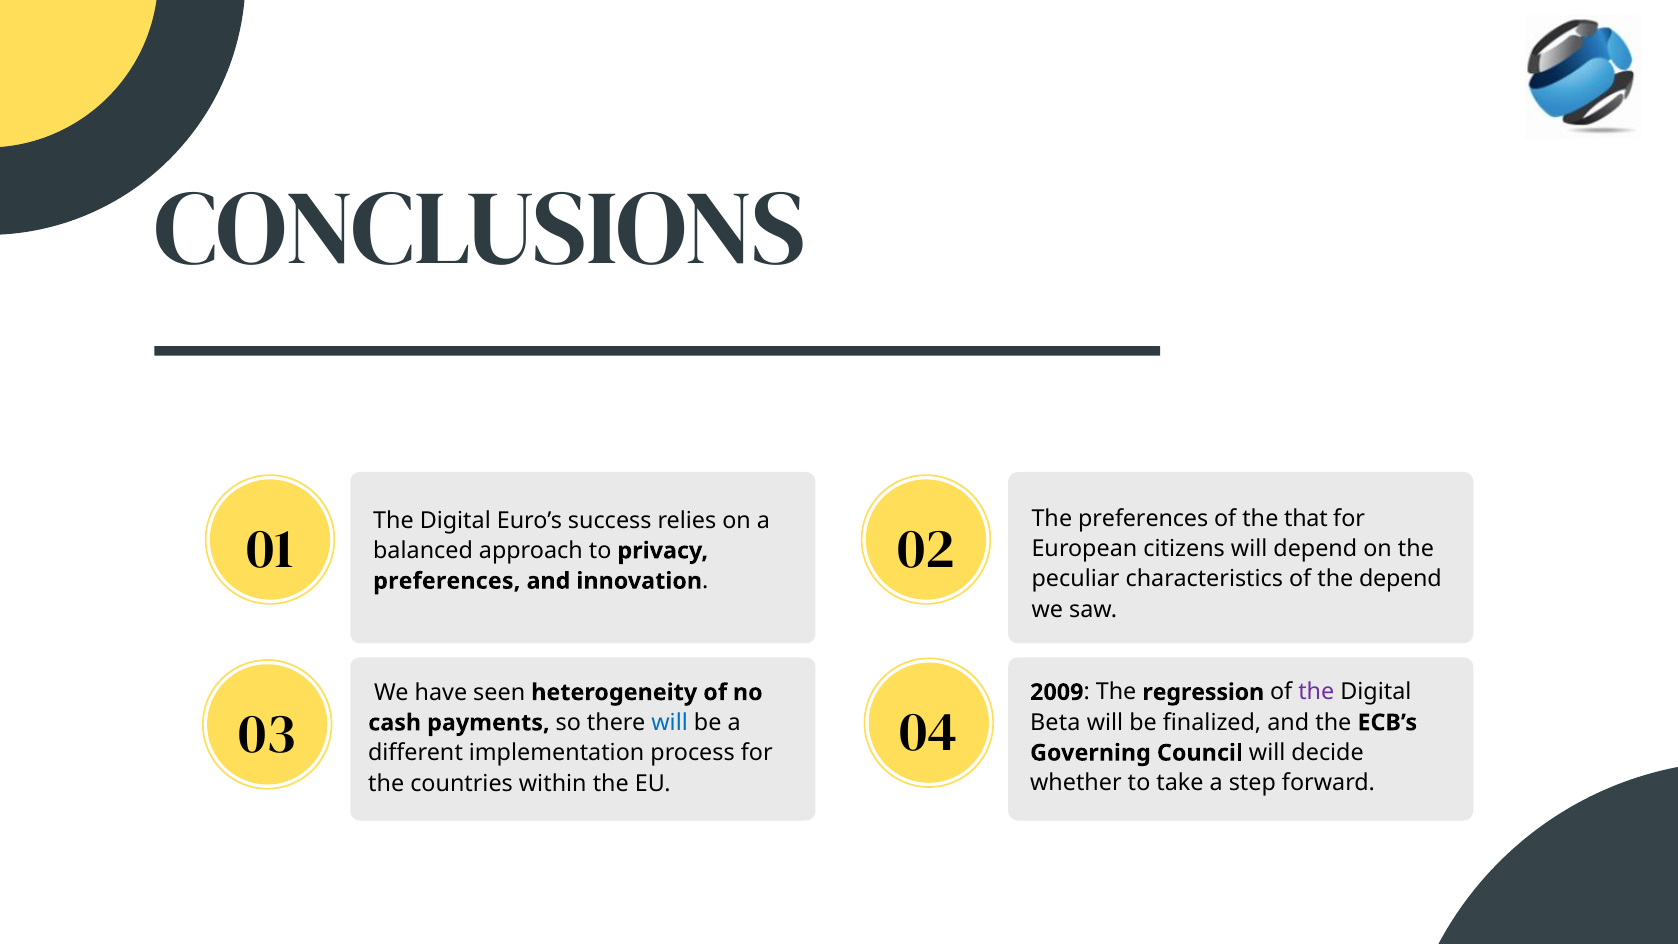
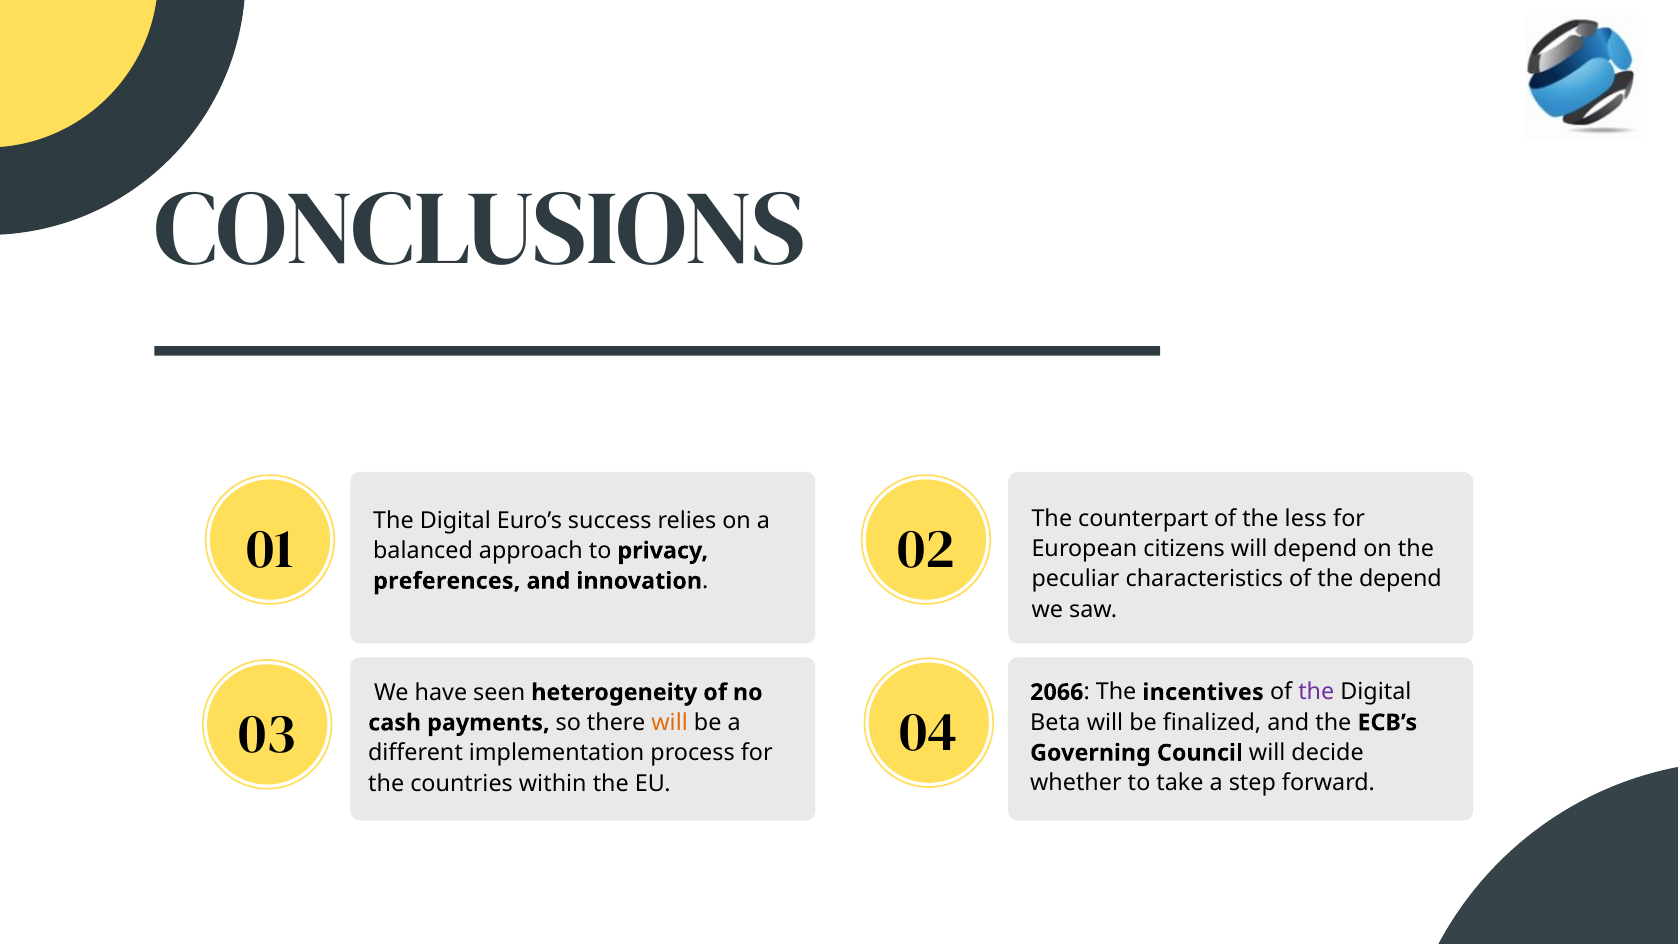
The preferences: preferences -> counterpart (1143, 518)
that: that -> less (1306, 518)
2009: 2009 -> 2066 (1057, 692)
regression: regression -> incentives (1203, 692)
will colour: blue -> orange (670, 723)
